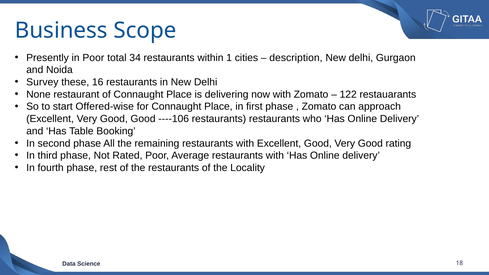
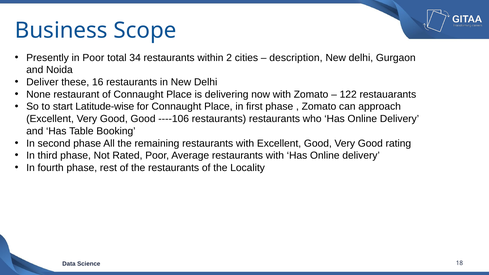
1: 1 -> 2 (229, 58)
Survey: Survey -> Deliver (42, 82)
Offered-wise: Offered-wise -> Latitude-wise (105, 107)
